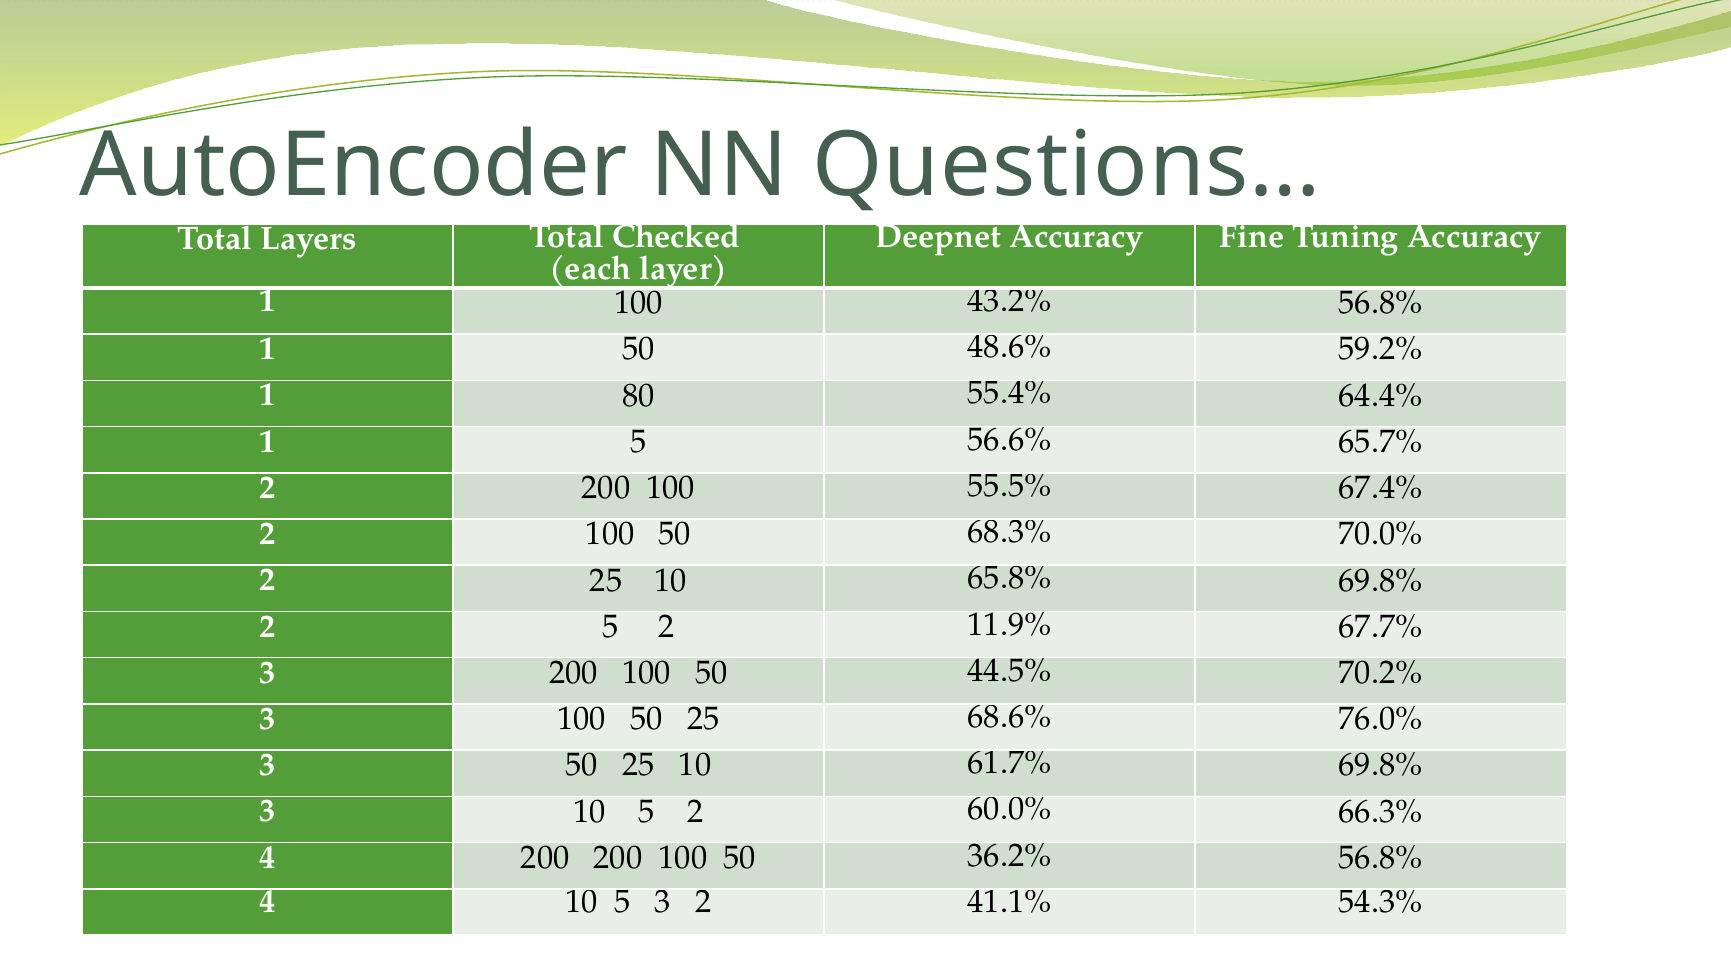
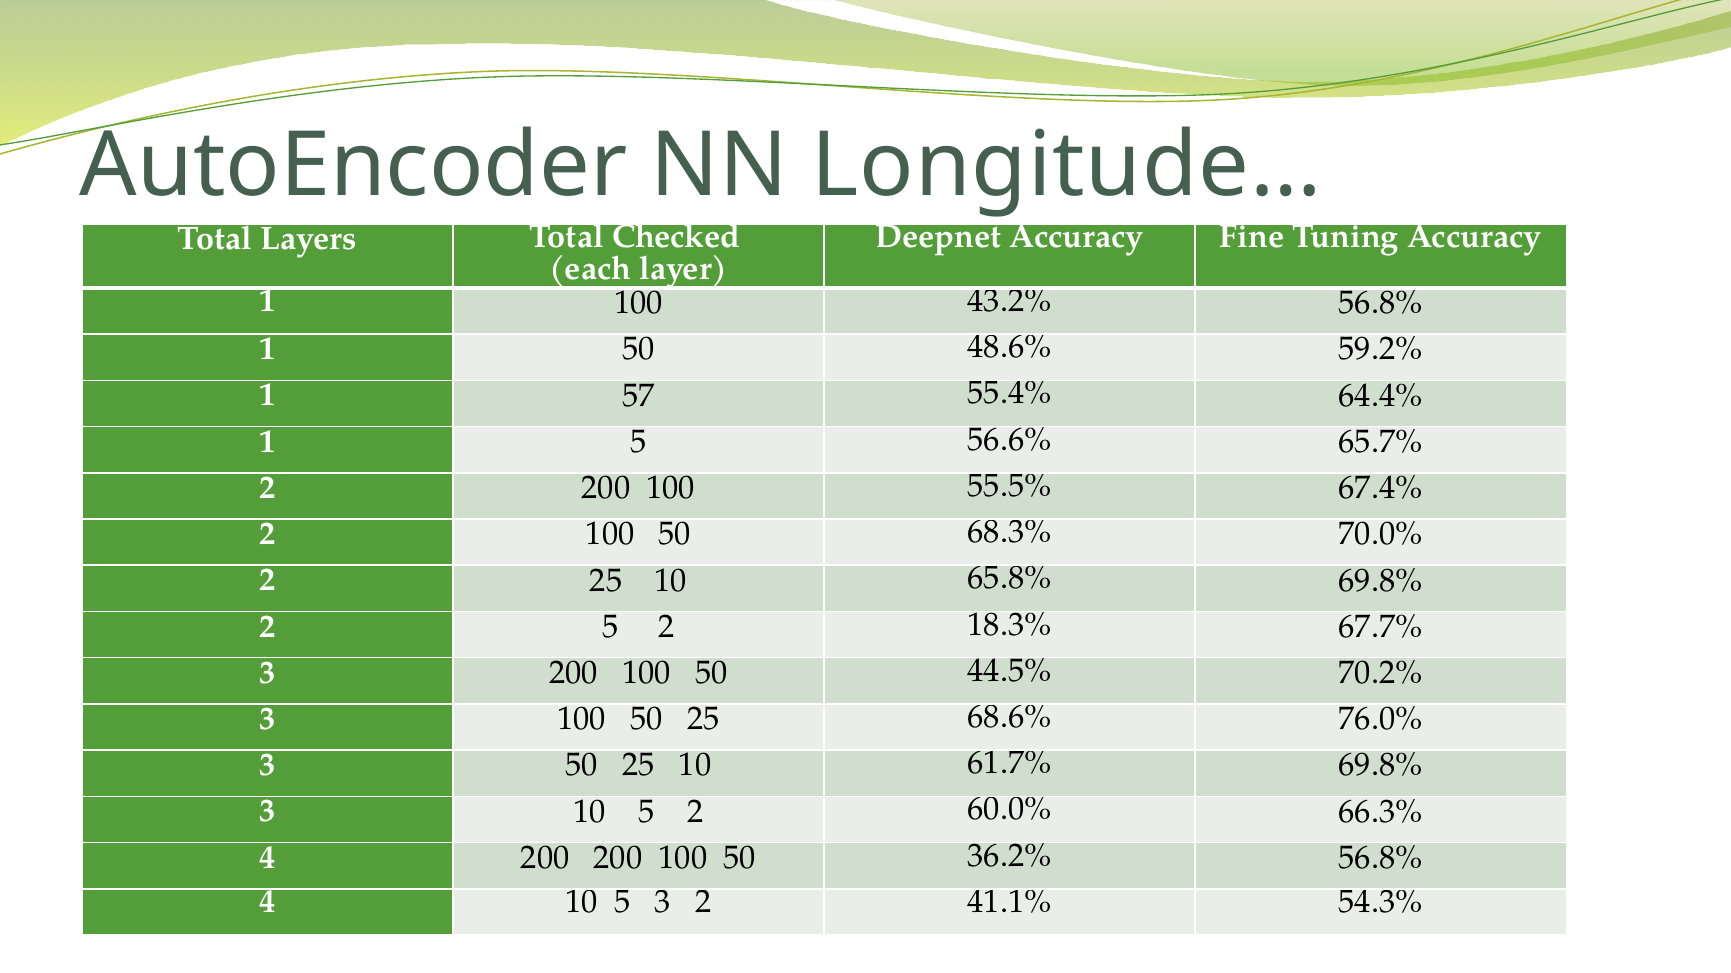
Questions…: Questions… -> Longitude… (1067, 166)
80: 80 -> 57 (639, 396)
11.9%: 11.9% -> 18.3% (1010, 625)
